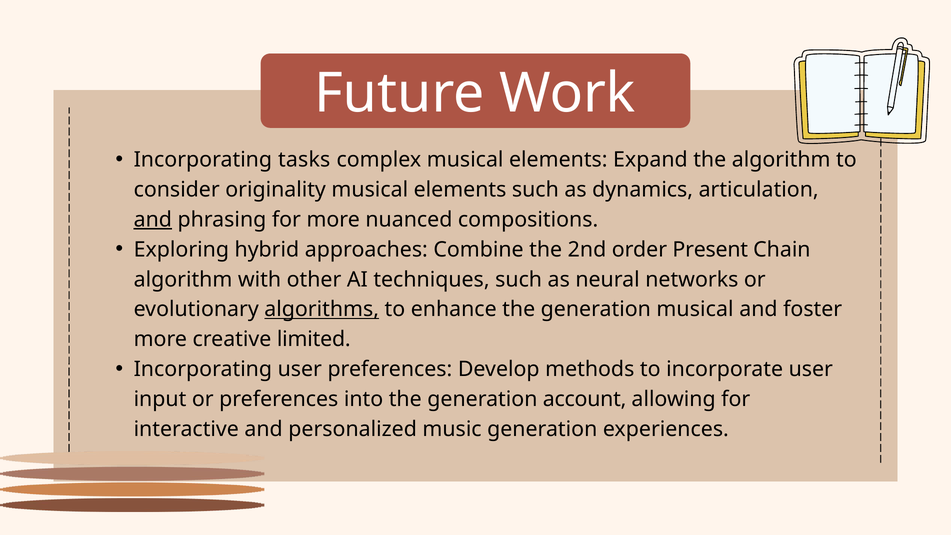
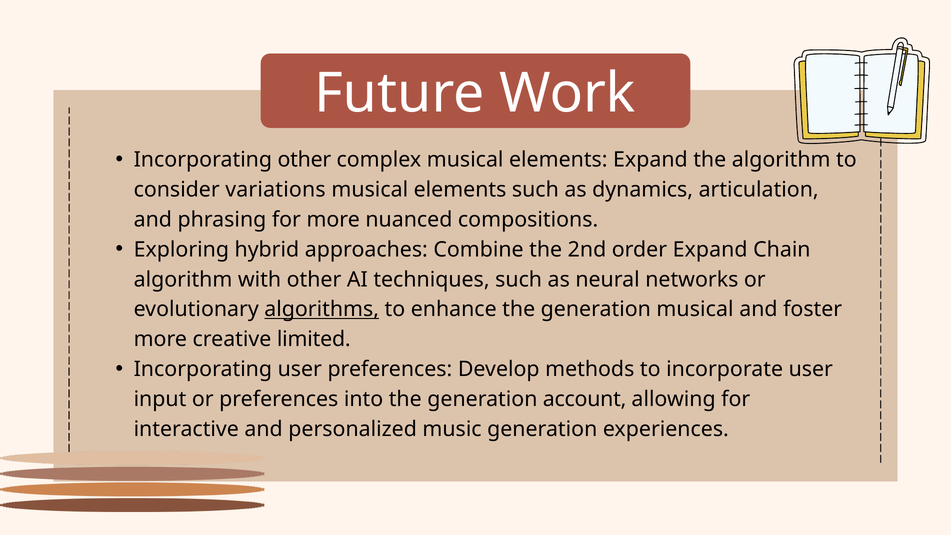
Incorporating tasks: tasks -> other (304, 160)
originality: originality -> variations (275, 190)
and underline: present -> none (153, 220)
order Present: Present -> Expand (710, 250)
